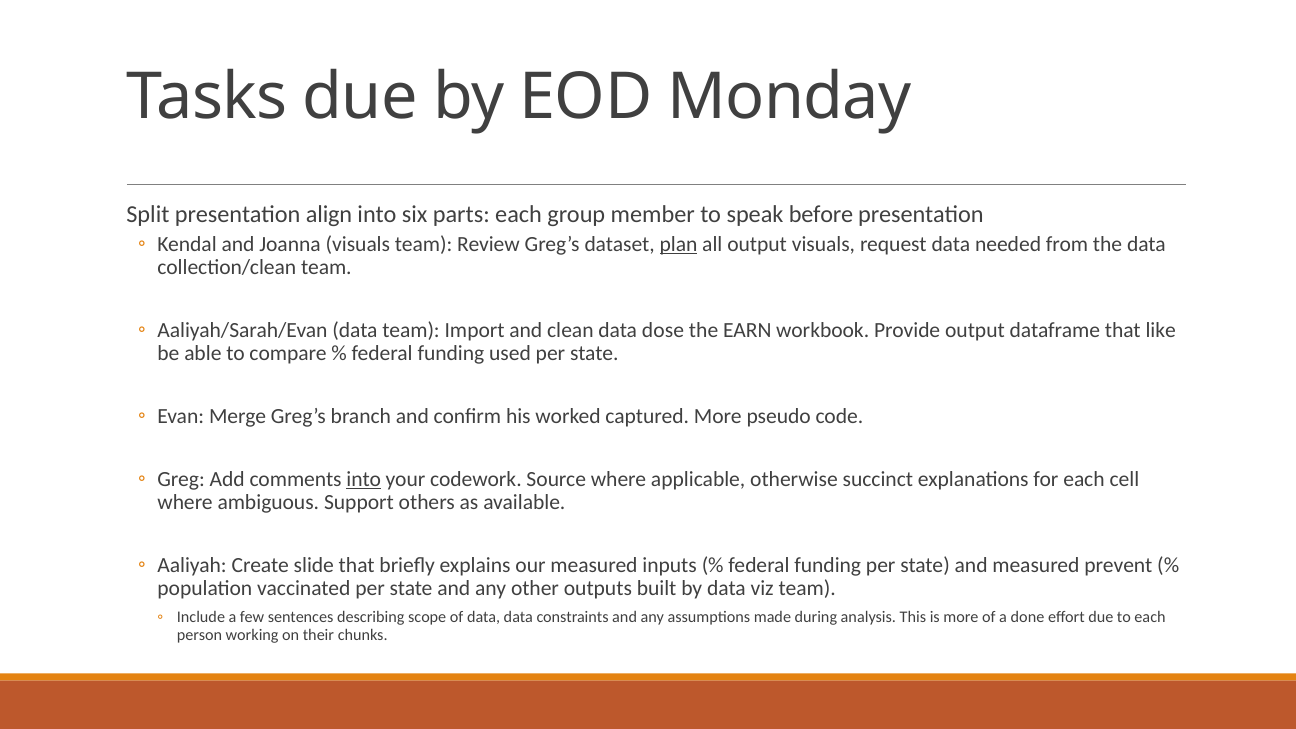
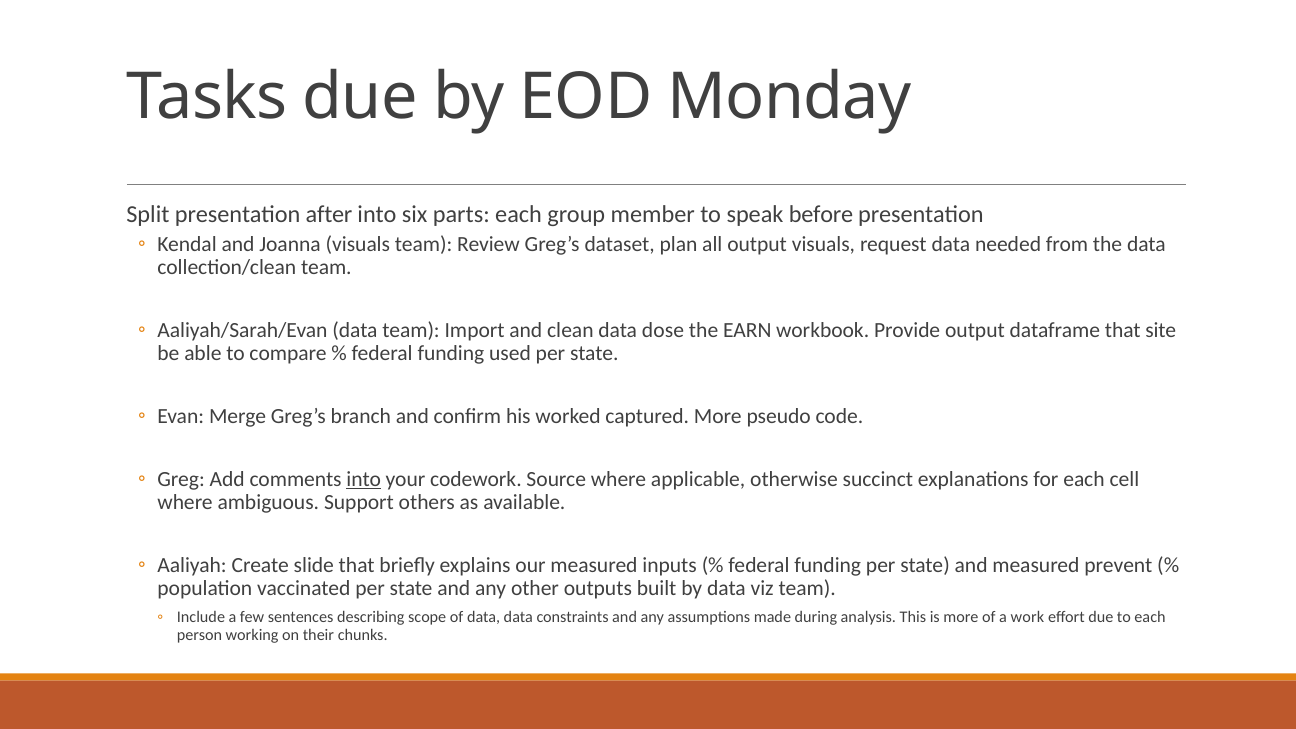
align: align -> after (329, 214)
plan underline: present -> none (679, 244)
like: like -> site (1161, 330)
done: done -> work (1027, 617)
